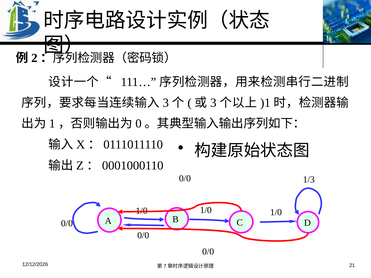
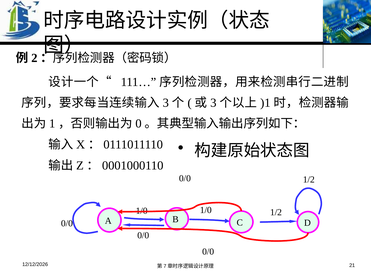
1/3: 1/3 -> 1/2 (309, 180)
1/0: 1/0 -> 1/2 (276, 213)
